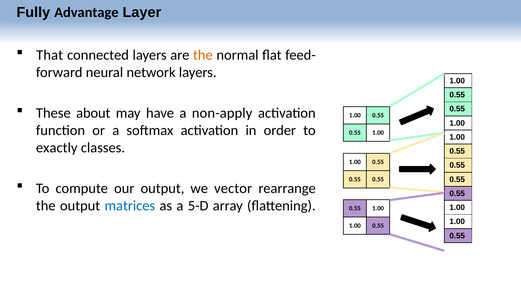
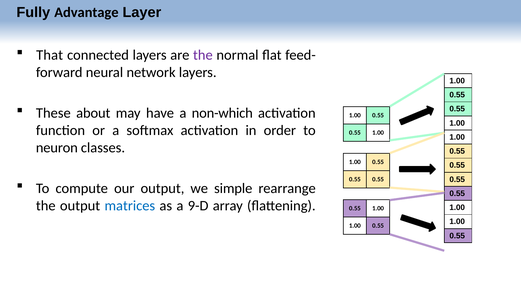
the colour: orange -> purple (203, 55)
non-apply: non-apply -> non-which (222, 113)
exactly: exactly -> neuron (57, 148)
vector: vector -> simple (233, 188)
5-D: 5-D -> 9-D (198, 206)
